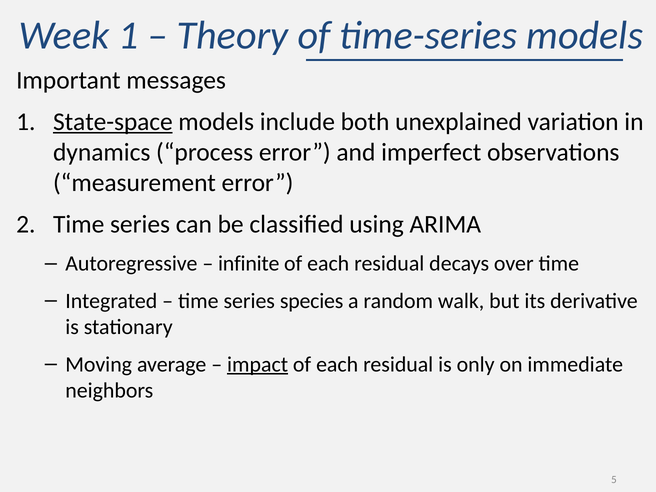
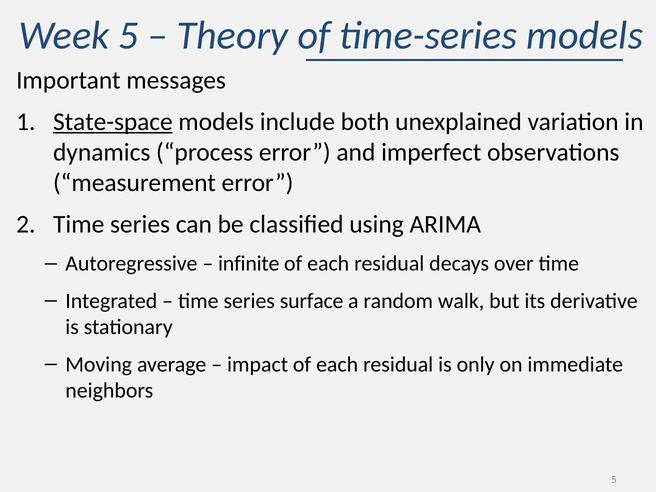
Week 1: 1 -> 5 (129, 36)
species: species -> surface (312, 301)
impact underline: present -> none (258, 364)
